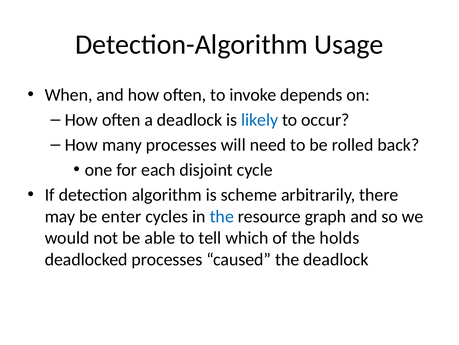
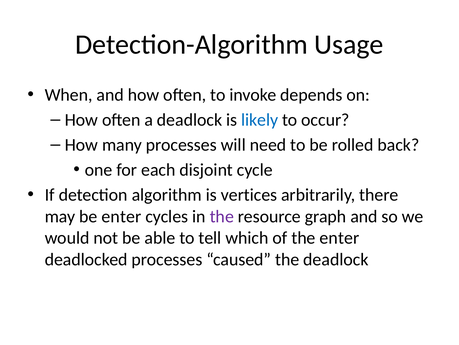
scheme: scheme -> vertices (249, 195)
the colour: blue -> purple (222, 216)
the holds: holds -> enter (339, 237)
